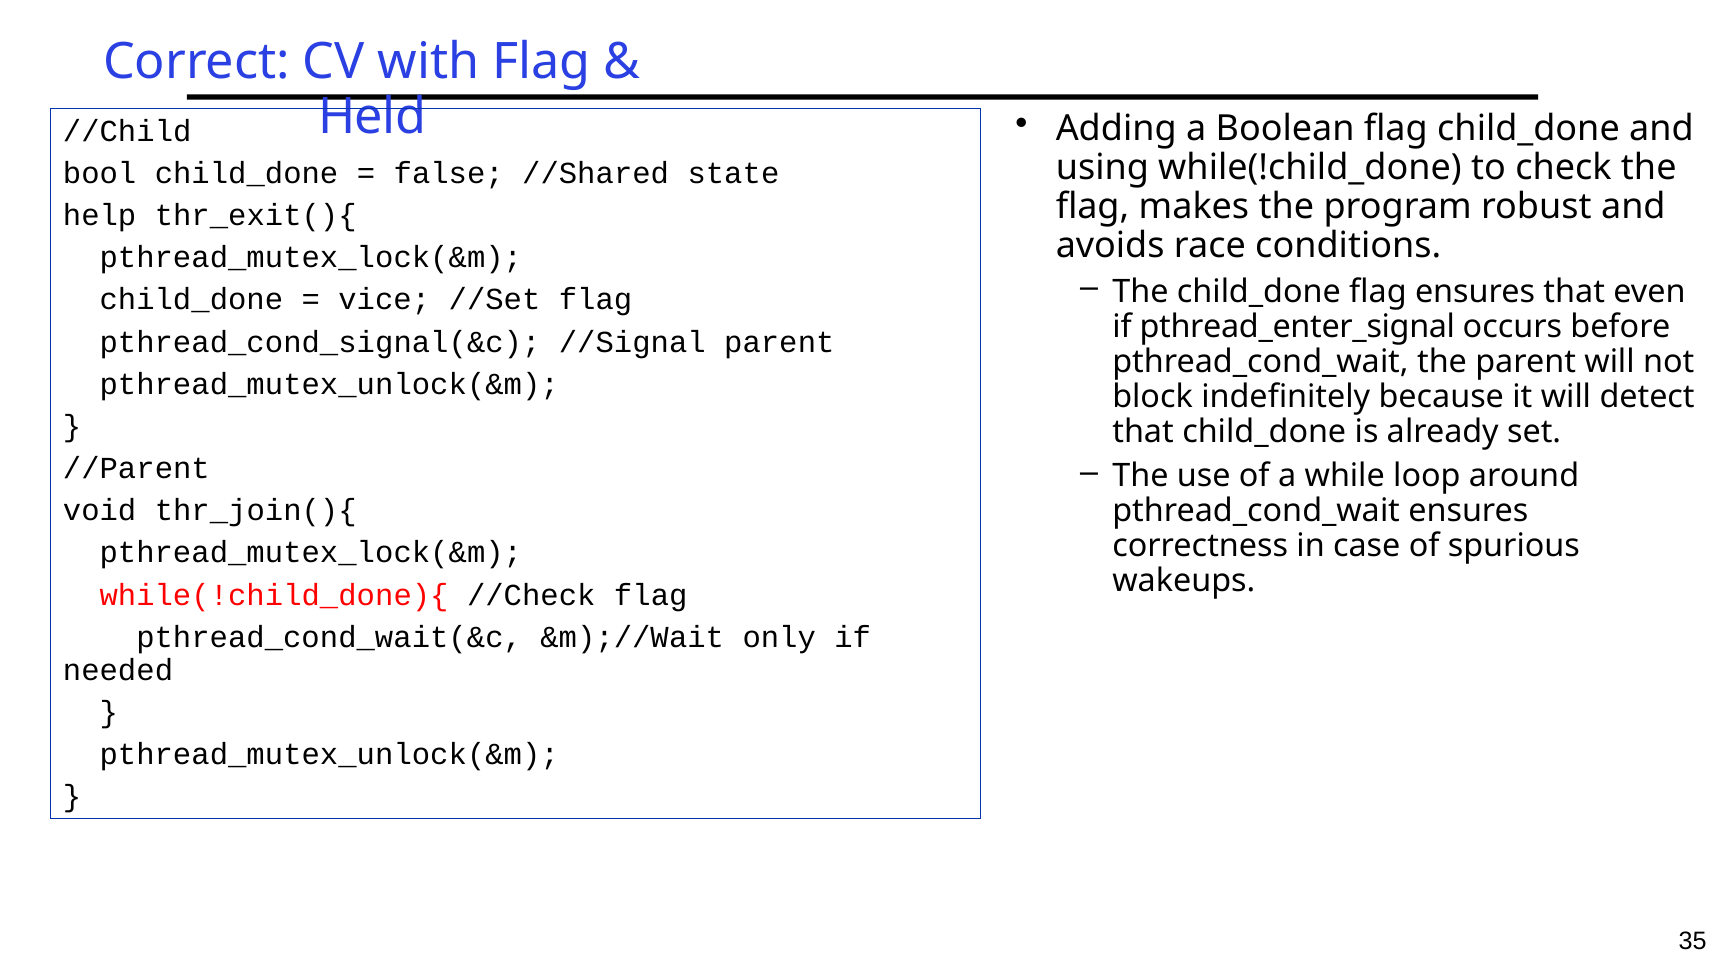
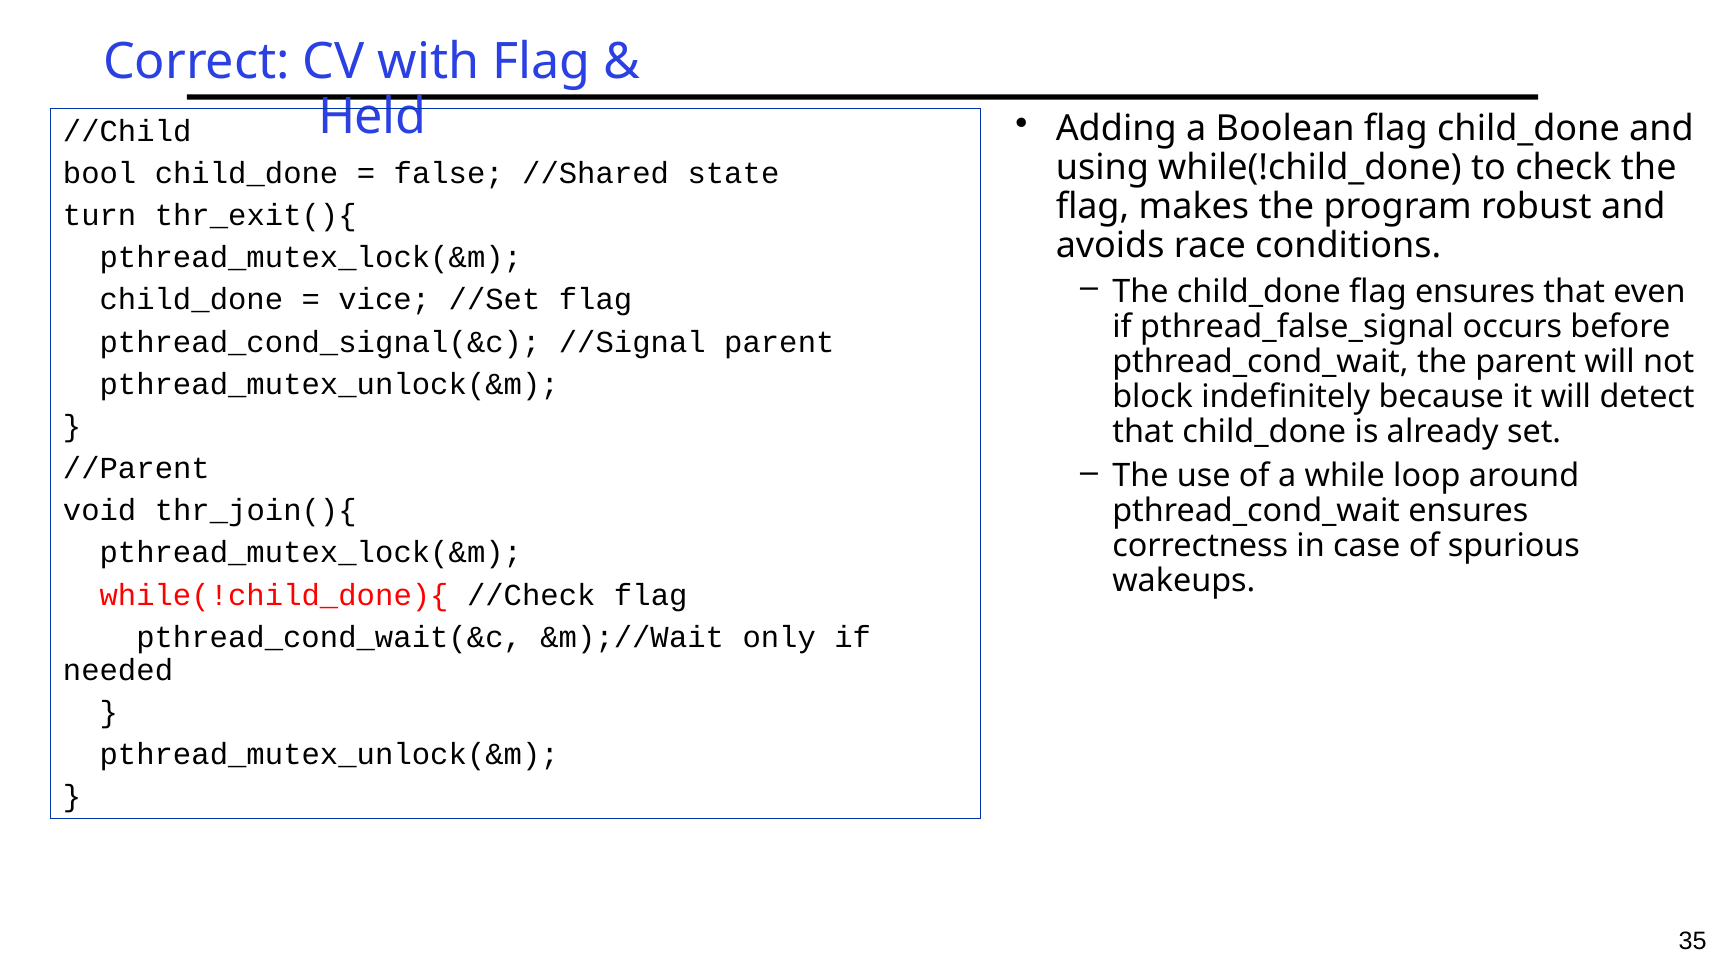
help: help -> turn (100, 216)
pthread_enter_signal: pthread_enter_signal -> pthread_false_signal (1297, 327)
